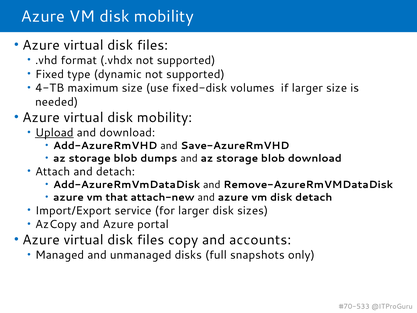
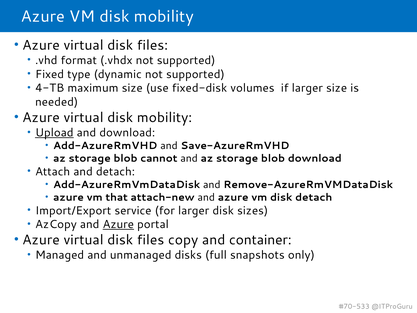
dumps: dumps -> cannot (159, 158)
Azure underline: none -> present (118, 224)
accounts: accounts -> container (260, 240)
